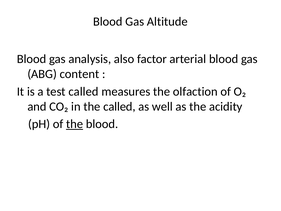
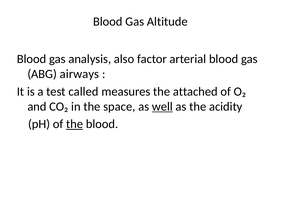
content: content -> airways (79, 74)
olfaction: olfaction -> attached (195, 91)
the called: called -> space (119, 106)
well underline: none -> present (162, 106)
